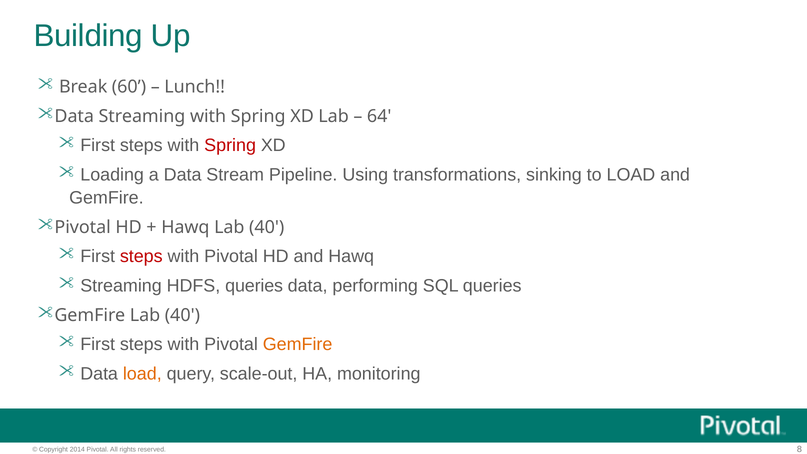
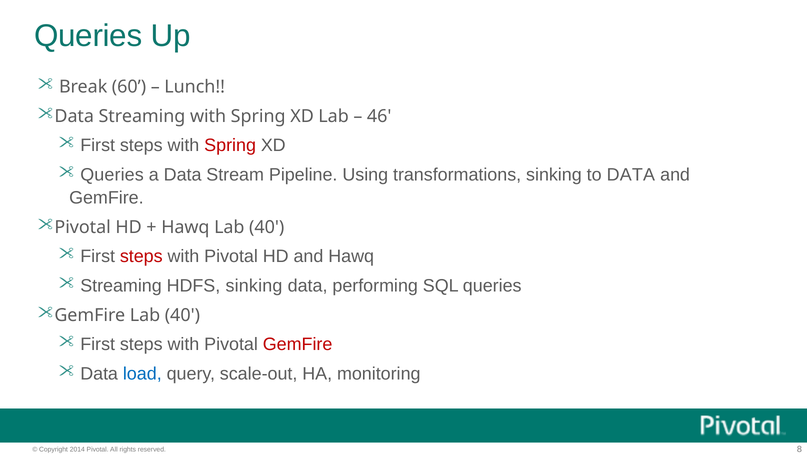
Building: Building -> Queries (88, 36)
64: 64 -> 46 (379, 116)
Loading: Loading -> Queries (112, 175)
to LOAD: LOAD -> DATA (631, 175)
HDFS queries: queries -> sinking (254, 286)
GemFire colour: orange -> red (298, 344)
load colour: orange -> blue (142, 374)
